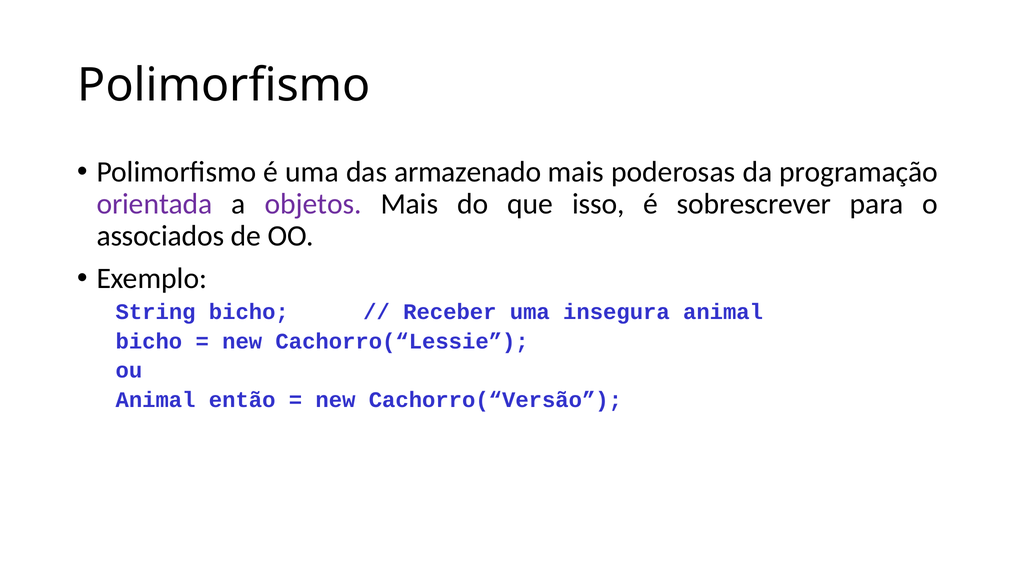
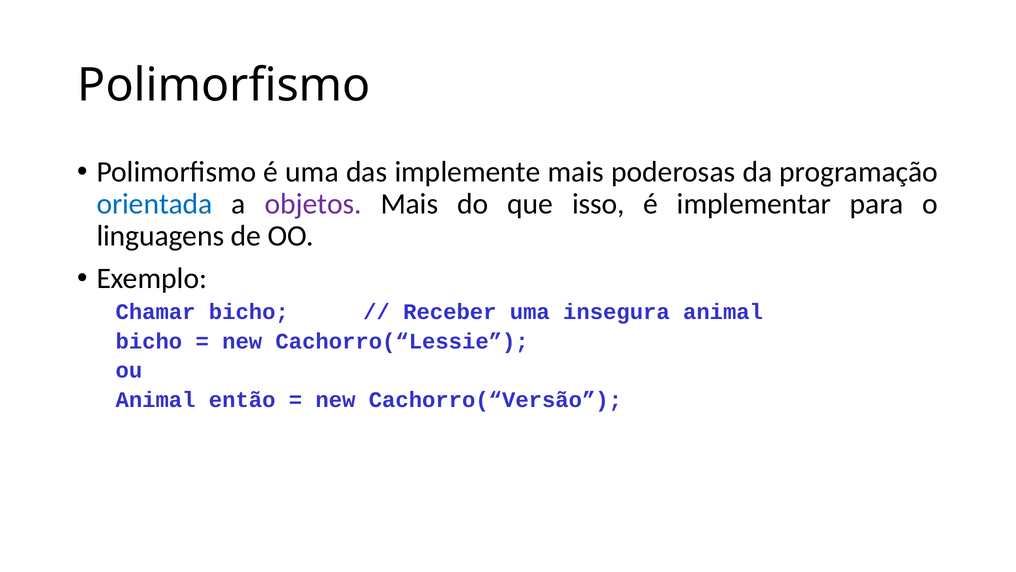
armazenado: armazenado -> implemente (468, 172)
orientada colour: purple -> blue (155, 204)
sobrescrever: sobrescrever -> implementar (754, 204)
associados: associados -> linguagens (160, 236)
String: String -> Chamar (156, 312)
